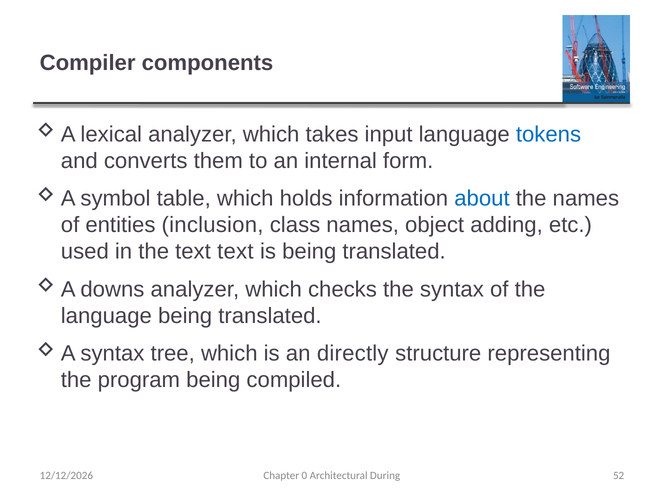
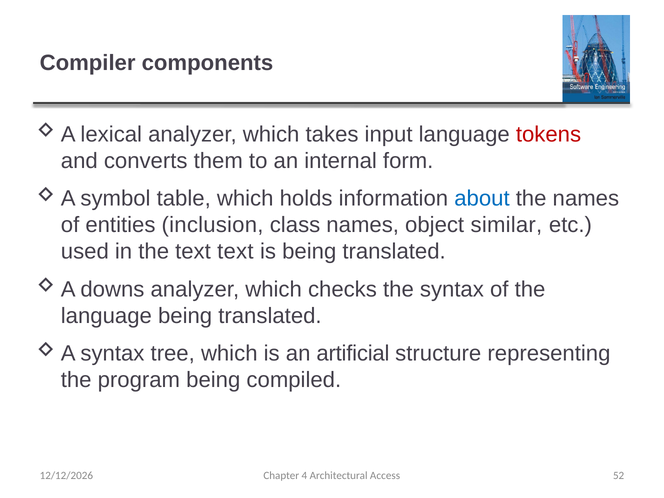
tokens colour: blue -> red (548, 134)
adding: adding -> similar (506, 225)
directly: directly -> artificial (353, 353)
0: 0 -> 4 (304, 476)
During: During -> Access (385, 476)
